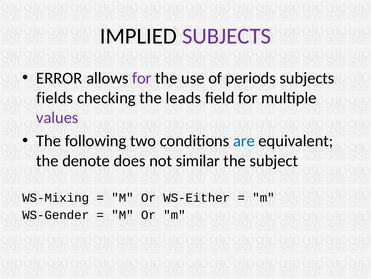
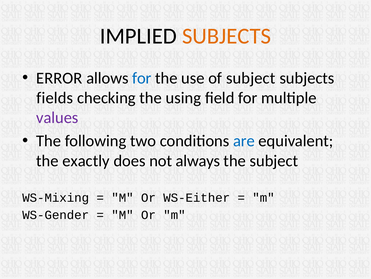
SUBJECTS colour: purple -> orange (227, 36)
for colour: purple -> blue (142, 78)
of periods: periods -> subject (251, 78)
leads: leads -> using (183, 98)
denote: denote -> exactly (86, 160)
similar: similar -> always (198, 160)
